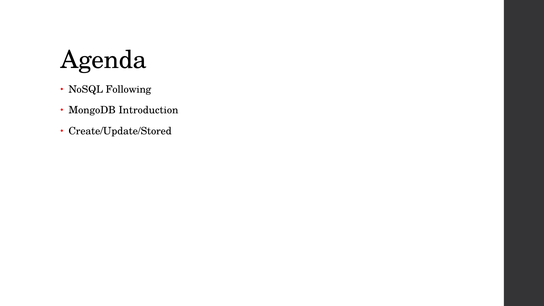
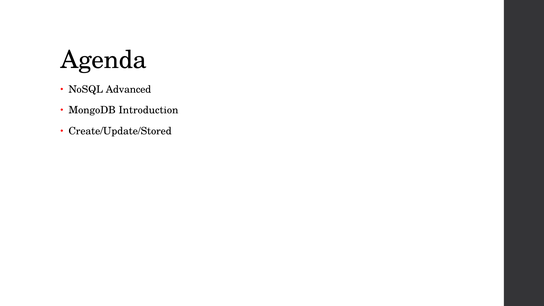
Following: Following -> Advanced (128, 90)
